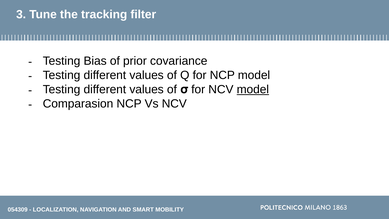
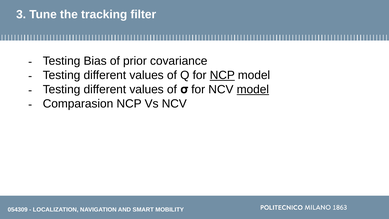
NCP underline: none -> present (222, 75)
